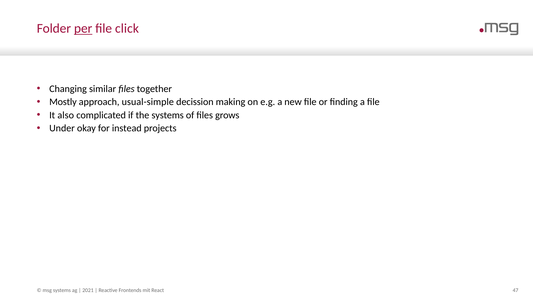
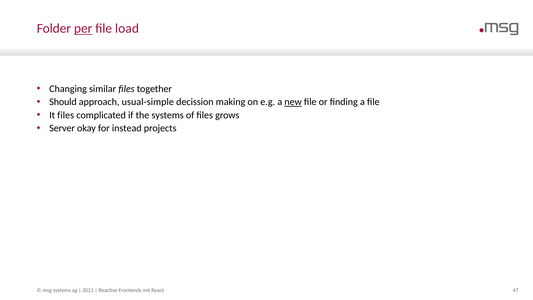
click: click -> load (127, 29)
Mostly: Mostly -> Should (63, 102)
new underline: none -> present (293, 102)
It also: also -> files (66, 115)
Under: Under -> Server (62, 128)
